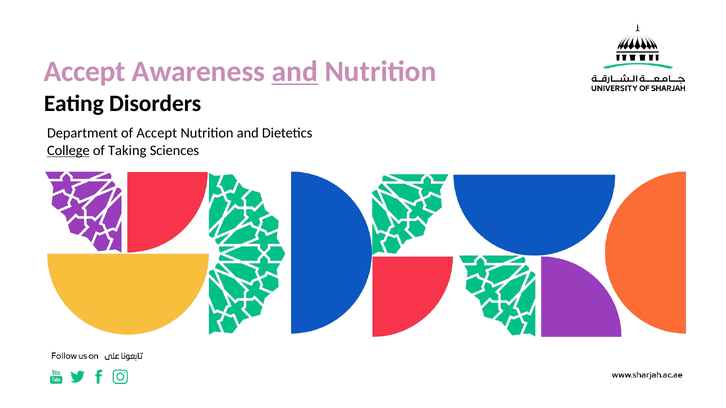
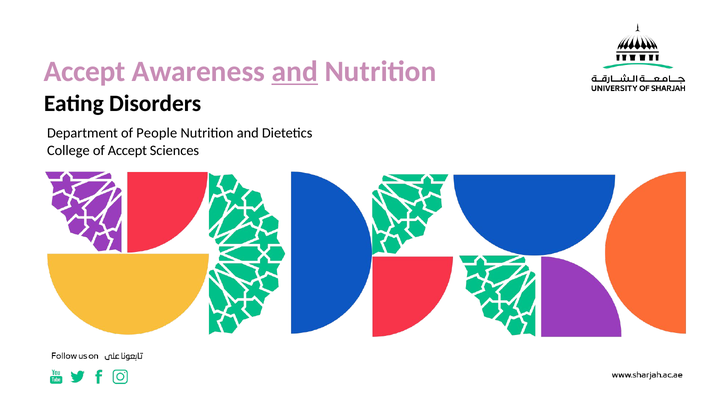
of Accept: Accept -> People (157, 133)
College underline: present -> none (68, 151)
of Taking: Taking -> Accept (127, 151)
